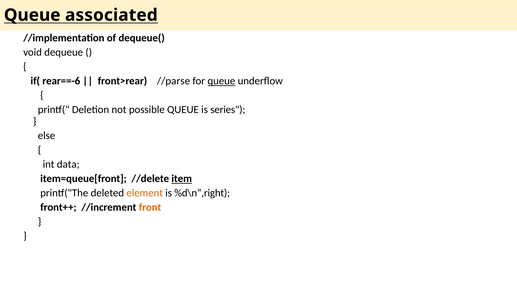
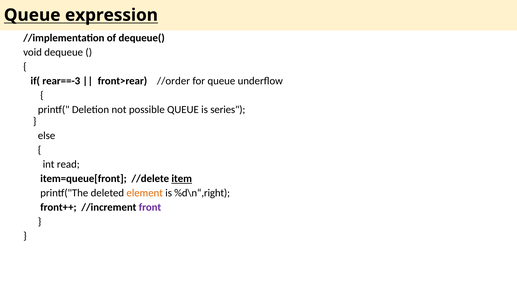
associated: associated -> expression (111, 15)
rear==-6: rear==-6 -> rear==-3 (61, 81)
//parse: //parse -> //order (174, 81)
queue underline: present -> none (221, 81)
data: data -> read (68, 164)
front colour: orange -> purple (150, 207)
